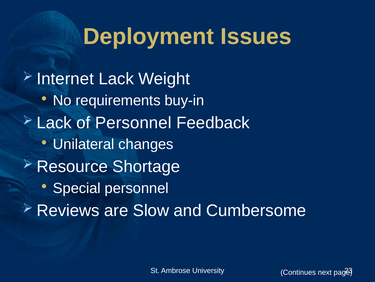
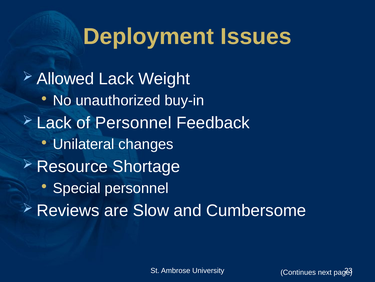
Internet: Internet -> Allowed (65, 79)
requirements: requirements -> unauthorized (118, 100)
